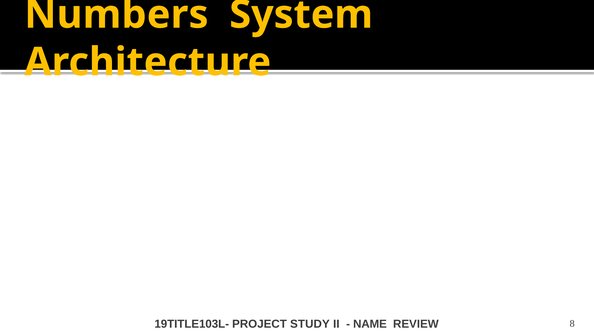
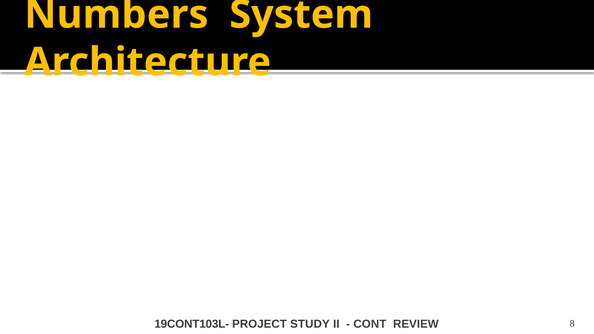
19TITLE103L-: 19TITLE103L- -> 19CONT103L- (192, 324)
NAME: NAME -> CONT (370, 324)
